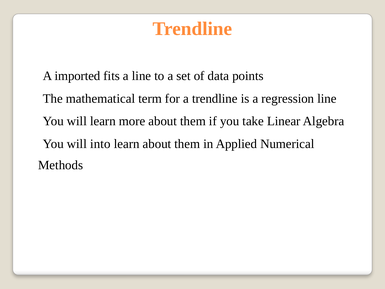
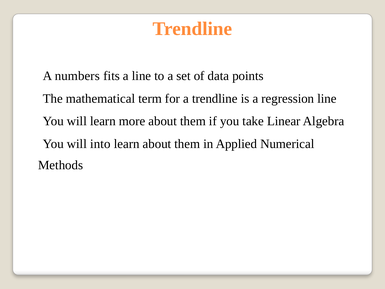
imported: imported -> numbers (77, 76)
